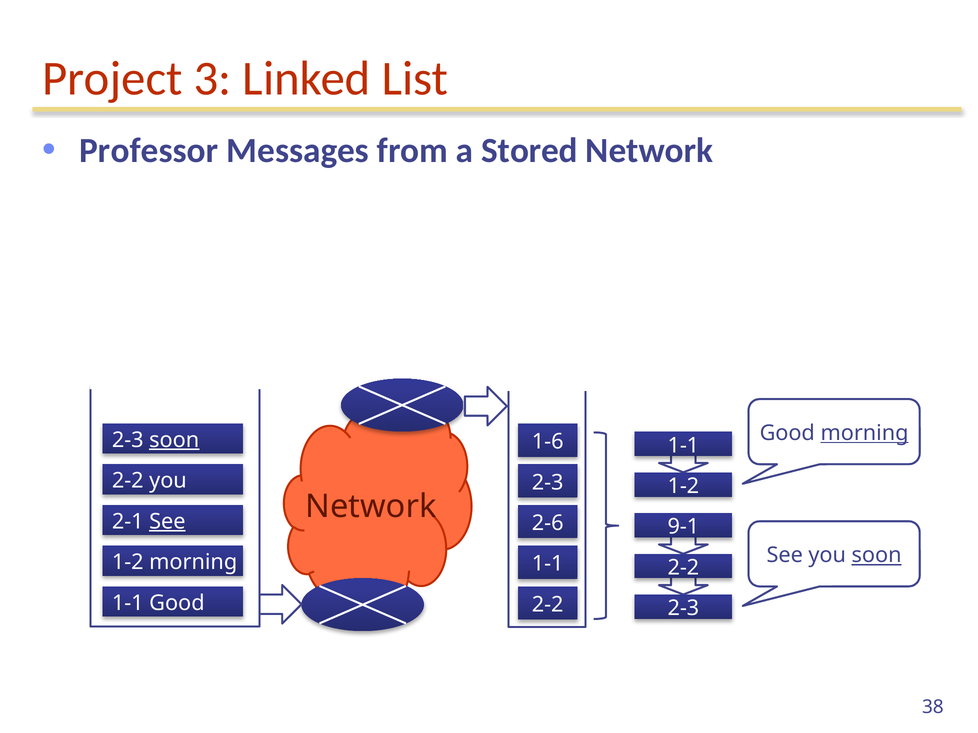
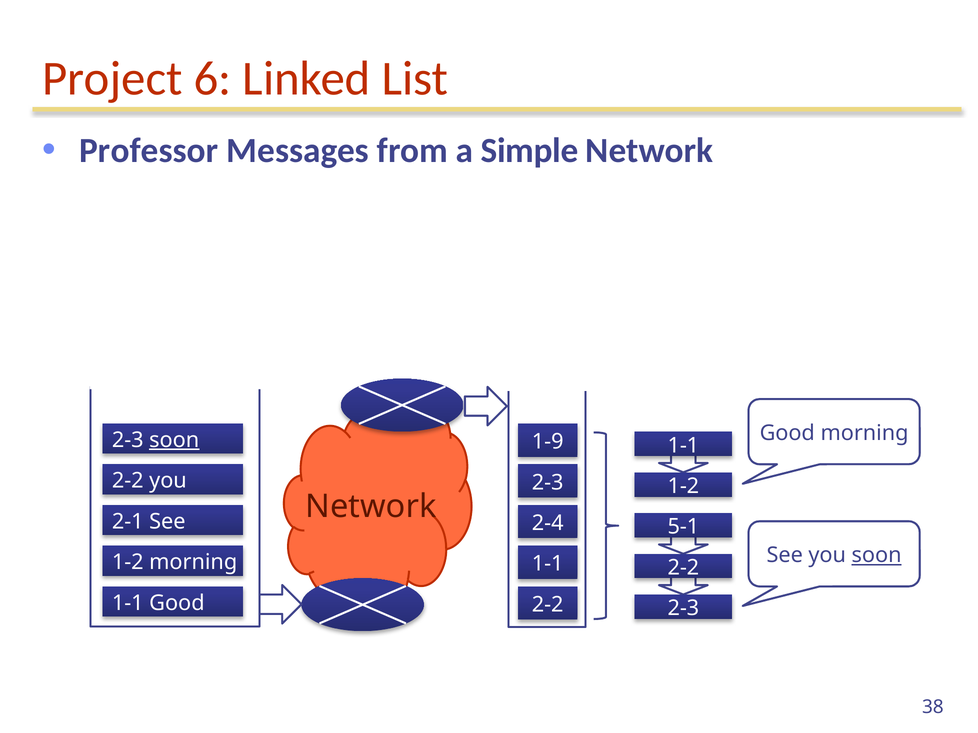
3: 3 -> 6 (213, 79)
Stored: Stored -> Simple (530, 151)
morning underline: present -> none (865, 433)
1-6: 1-6 -> 1-9 (548, 442)
See underline: present -> none (167, 522)
2-6: 2-6 -> 2-4 (548, 523)
9-1: 9-1 -> 5-1 (683, 527)
